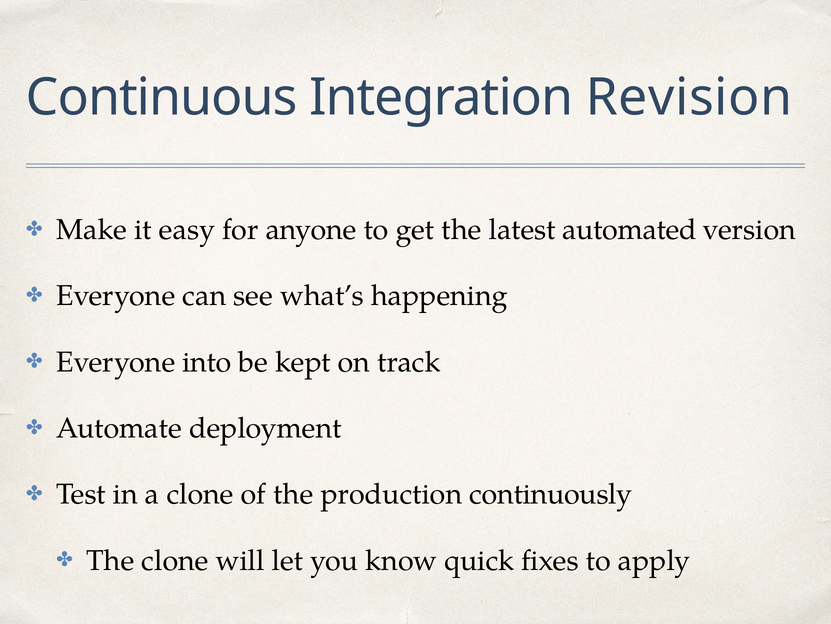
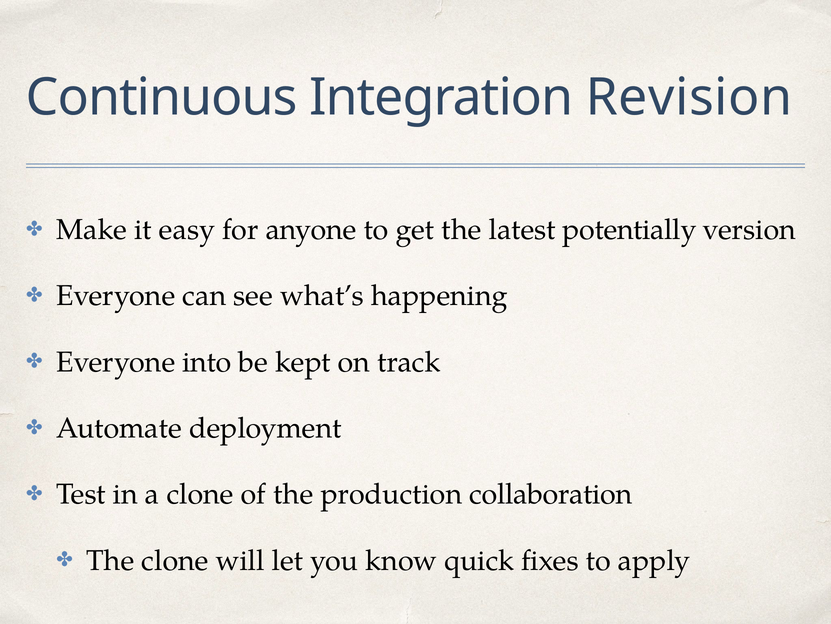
automated: automated -> potentially (629, 230)
continuously: continuously -> collaboration (551, 494)
